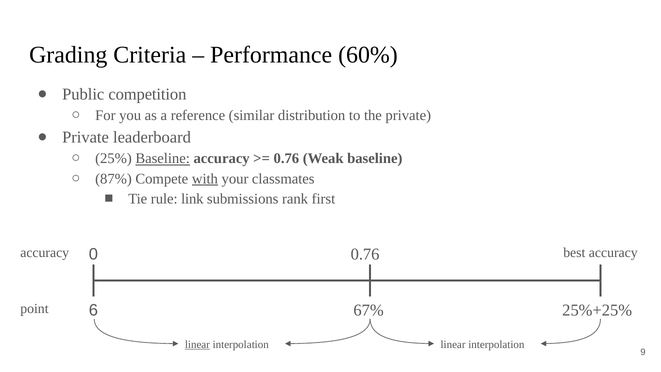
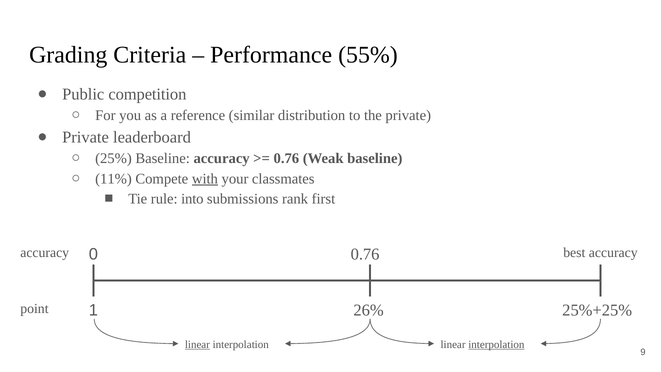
60%: 60% -> 55% (368, 55)
Baseline underline: present -> none (163, 158)
87%: 87% -> 11% (114, 179)
link: link -> into (192, 199)
6: 6 -> 1 (93, 310)
67%: 67% -> 26% (369, 310)
interpolation underline: none -> present (496, 344)
